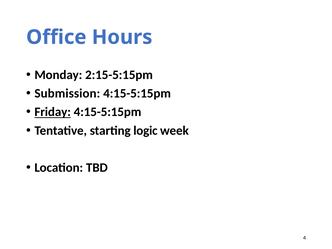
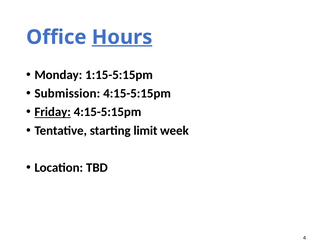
Hours underline: none -> present (122, 37)
2:15-5:15pm: 2:15-5:15pm -> 1:15-5:15pm (119, 75)
logic: logic -> limit (145, 131)
